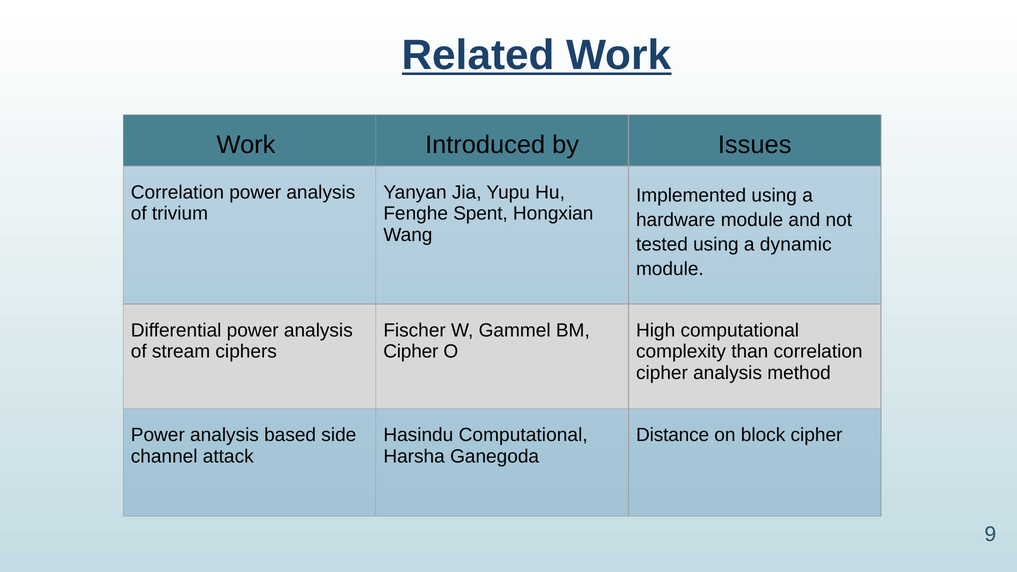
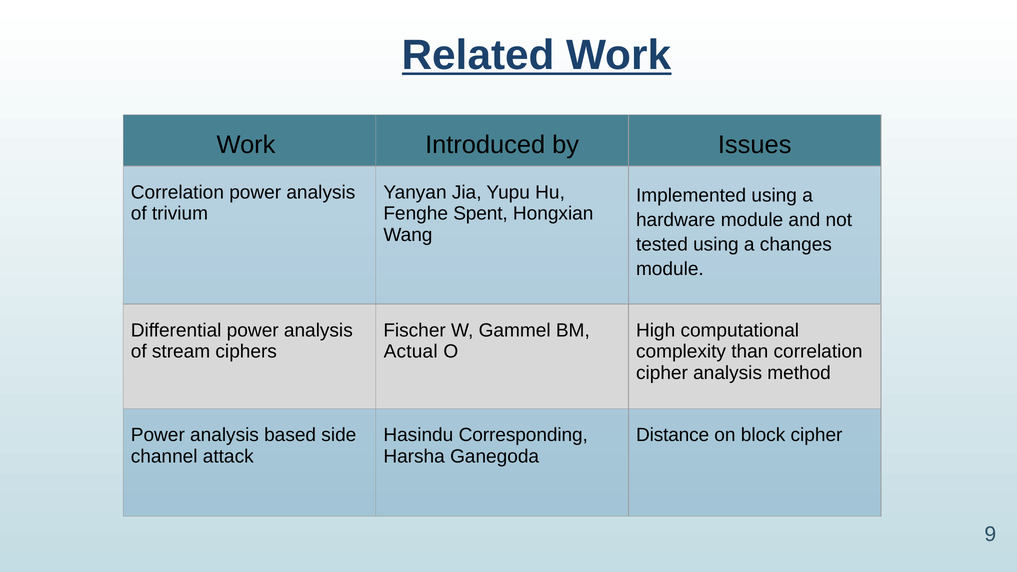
dynamic: dynamic -> changes (796, 245)
Cipher: Cipher -> Actual (411, 352)
Hasindu Computational: Computational -> Corresponding (523, 435)
